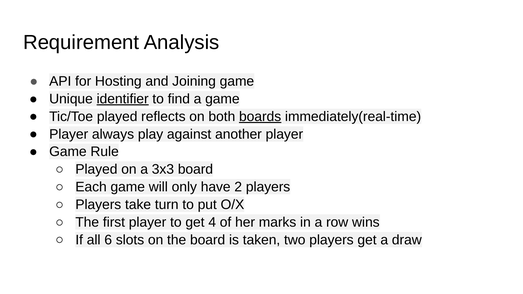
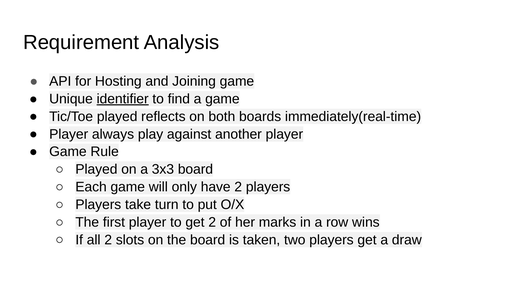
boards underline: present -> none (260, 117)
get 4: 4 -> 2 (212, 222)
all 6: 6 -> 2 (108, 240)
